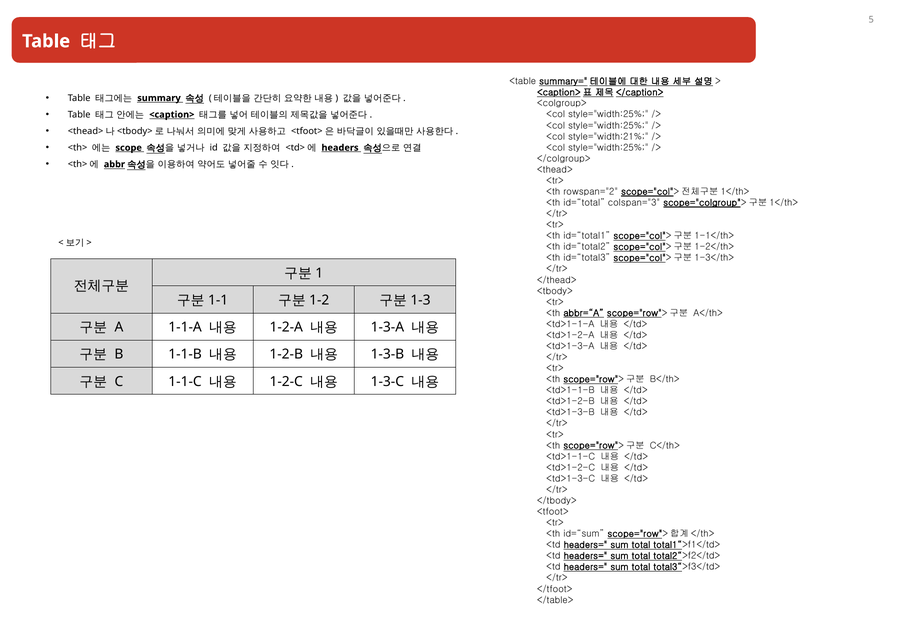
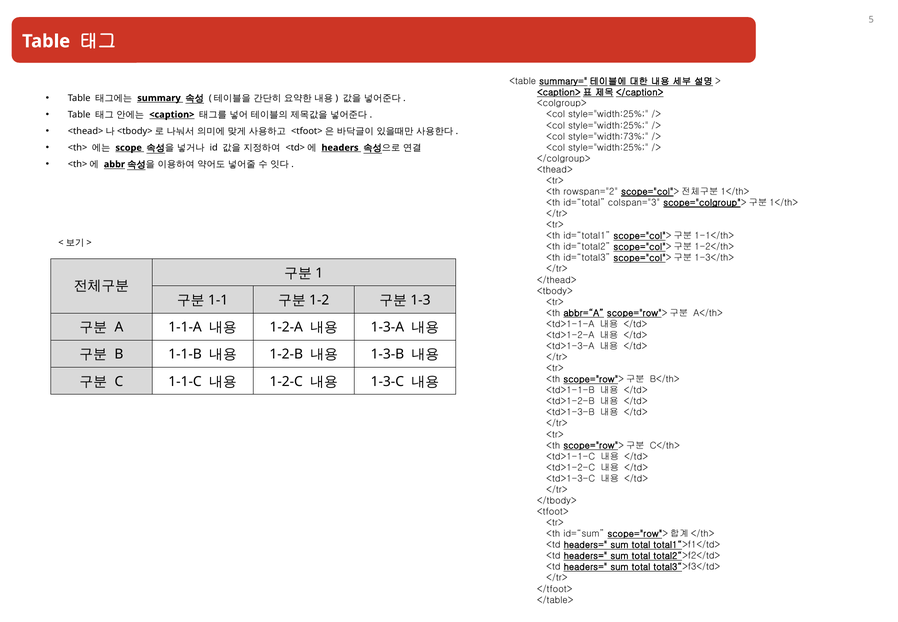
style="width:21%: style="width:21% -> style="width:73% (608, 136)
